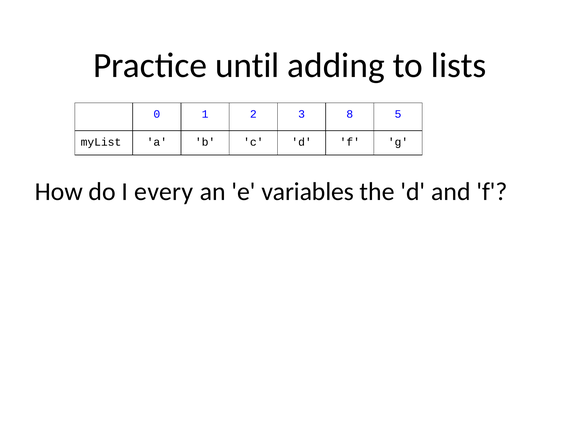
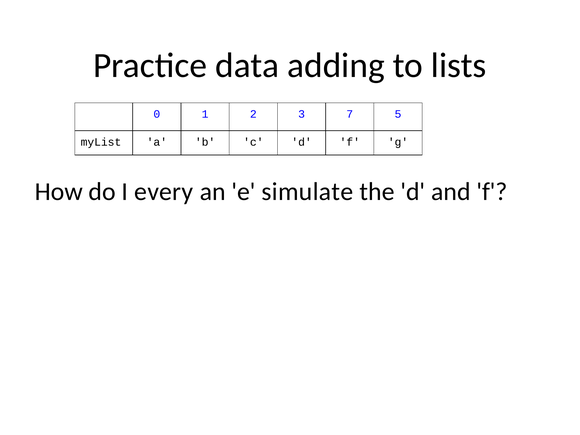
until: until -> data (247, 65)
8: 8 -> 7 (350, 114)
variables: variables -> simulate (307, 192)
